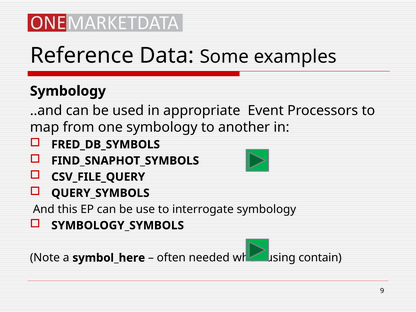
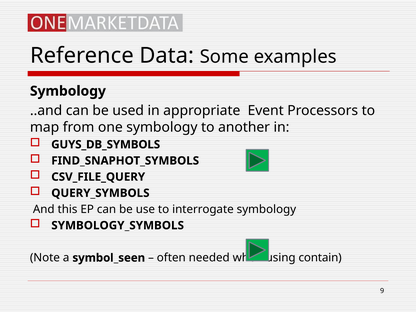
FRED_DB_SYMBOLS: FRED_DB_SYMBOLS -> GUYS_DB_SYMBOLS (106, 145)
symbol_here: symbol_here -> symbol_seen (109, 258)
